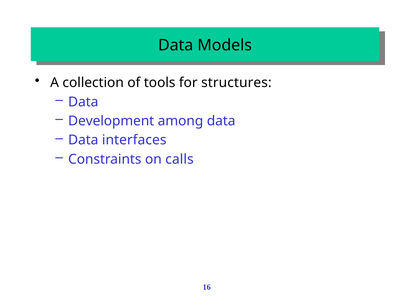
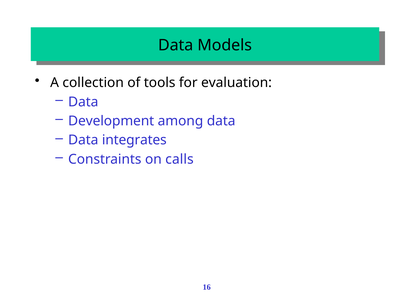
structures: structures -> evaluation (236, 83)
interfaces: interfaces -> integrates (134, 140)
